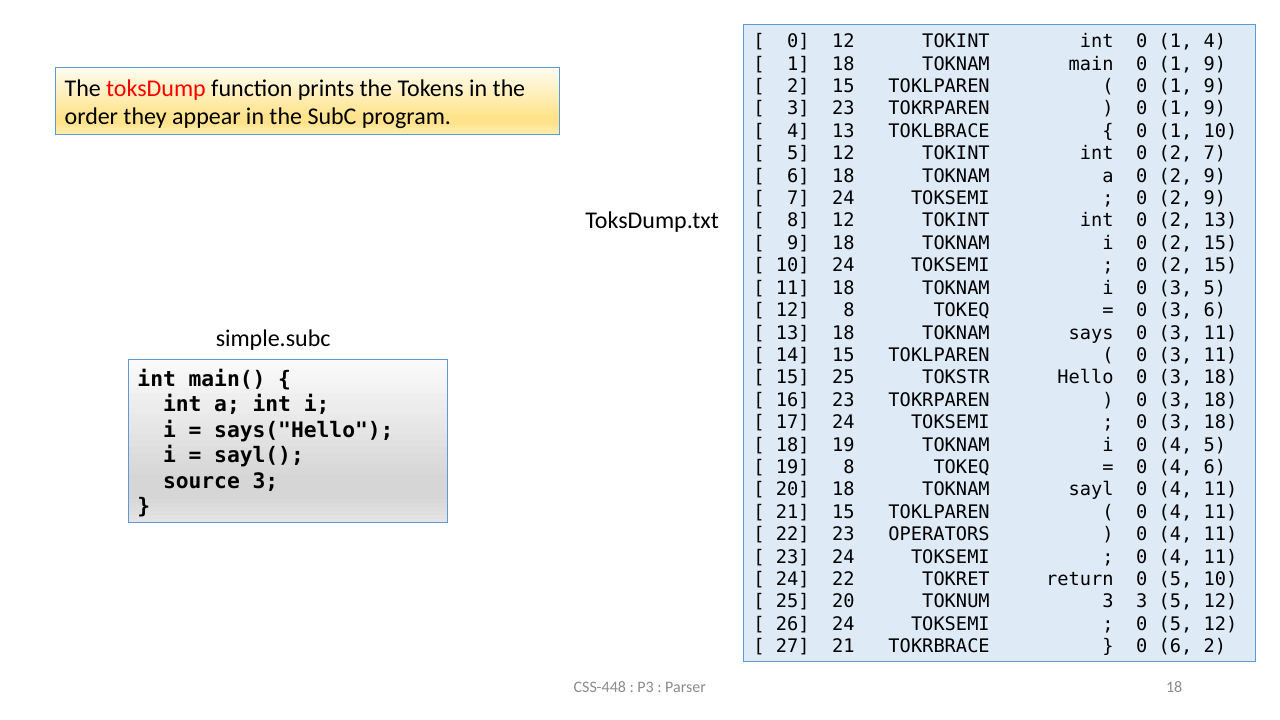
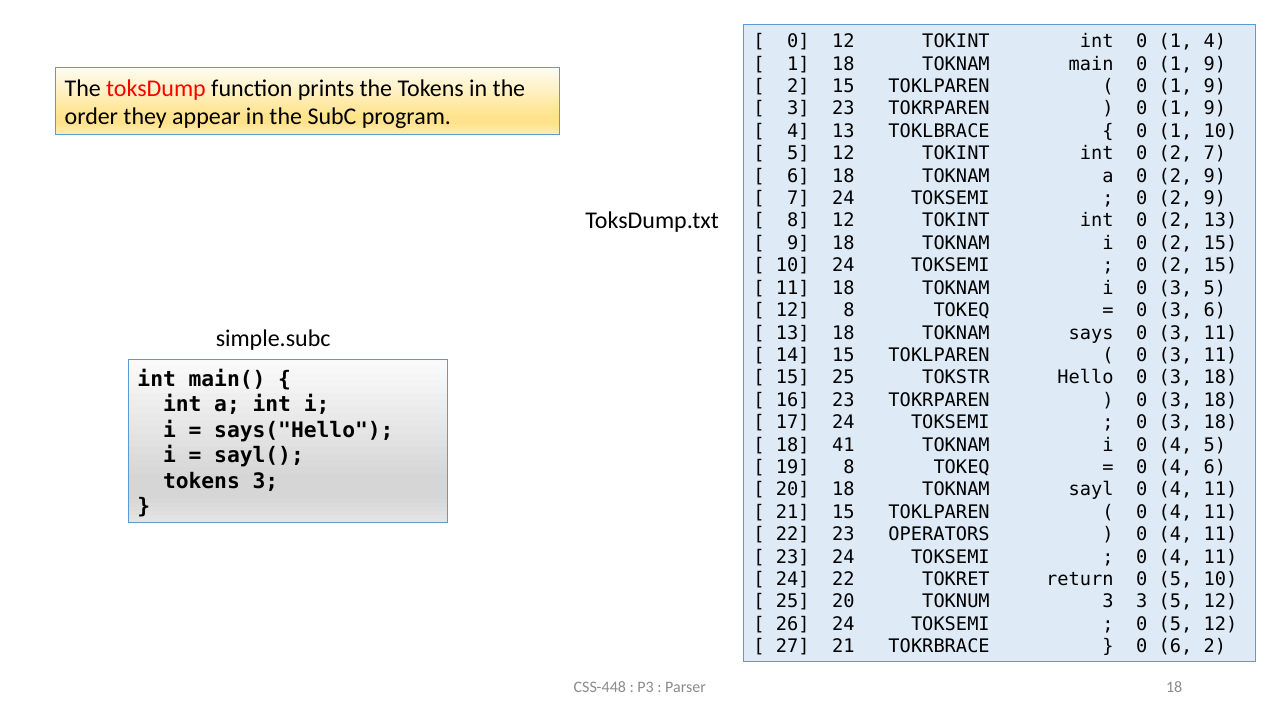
18 19: 19 -> 41 (843, 445)
source: source -> tokens (201, 481)
